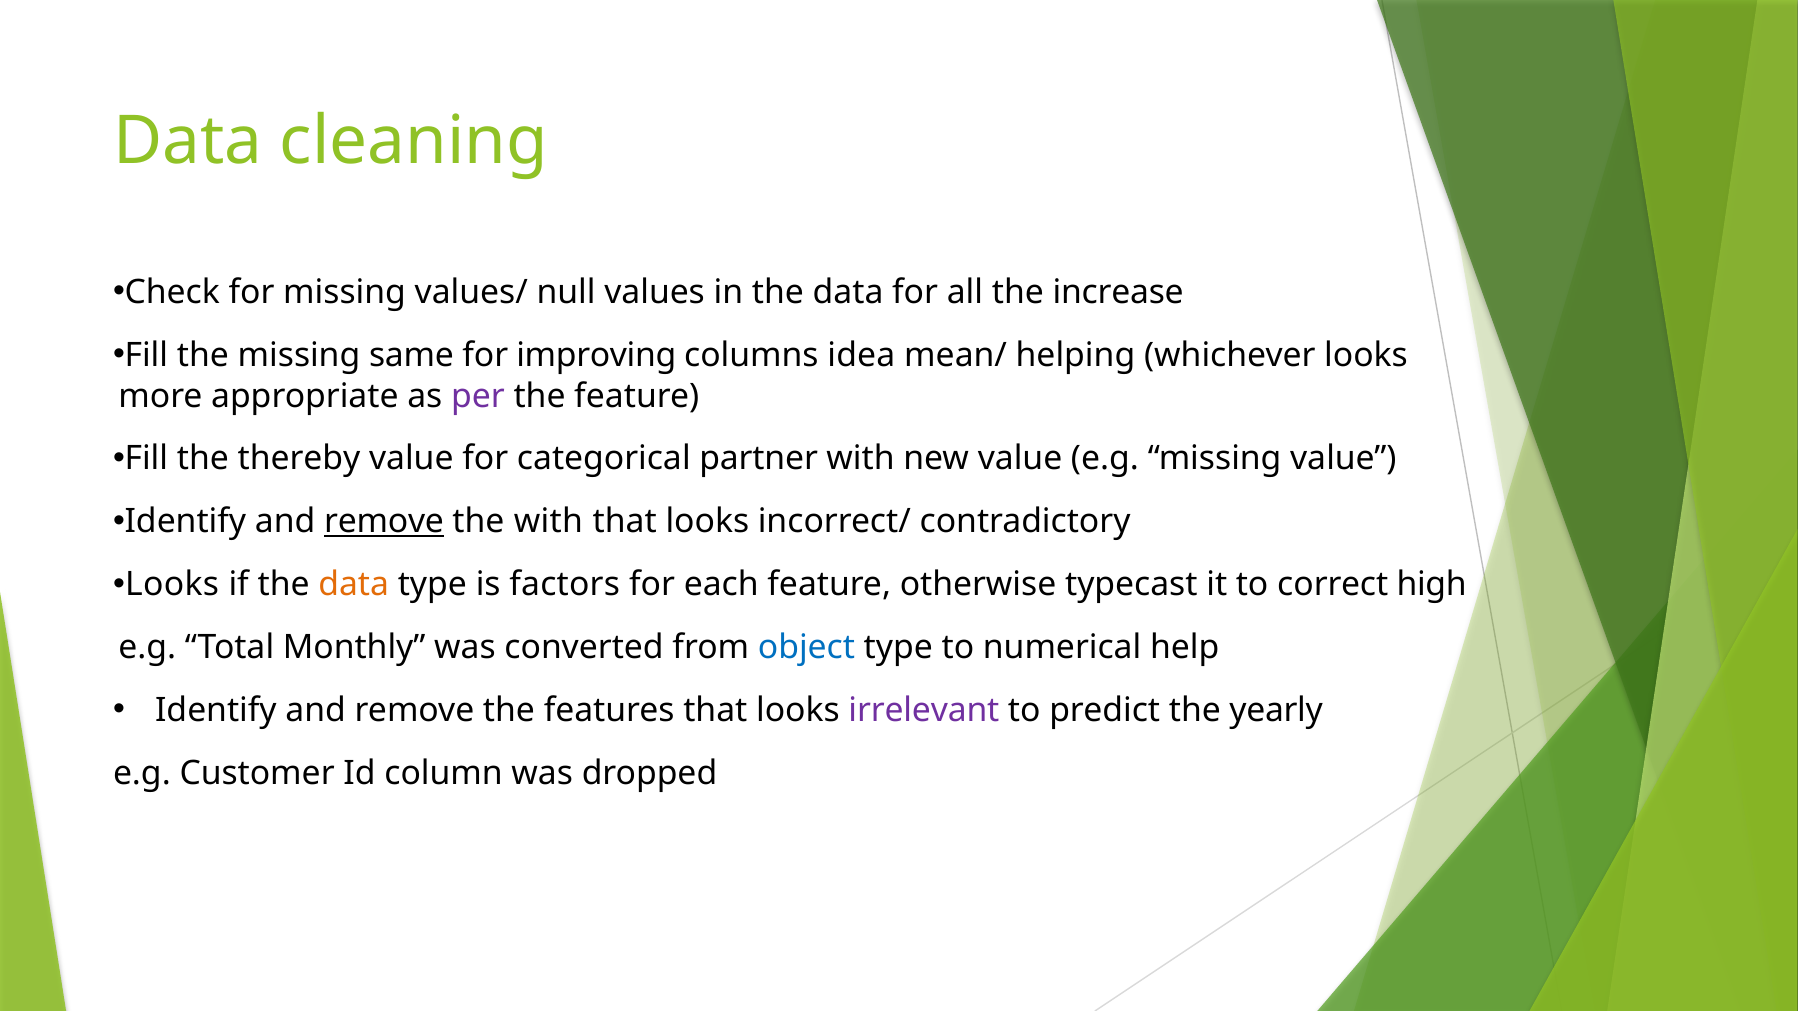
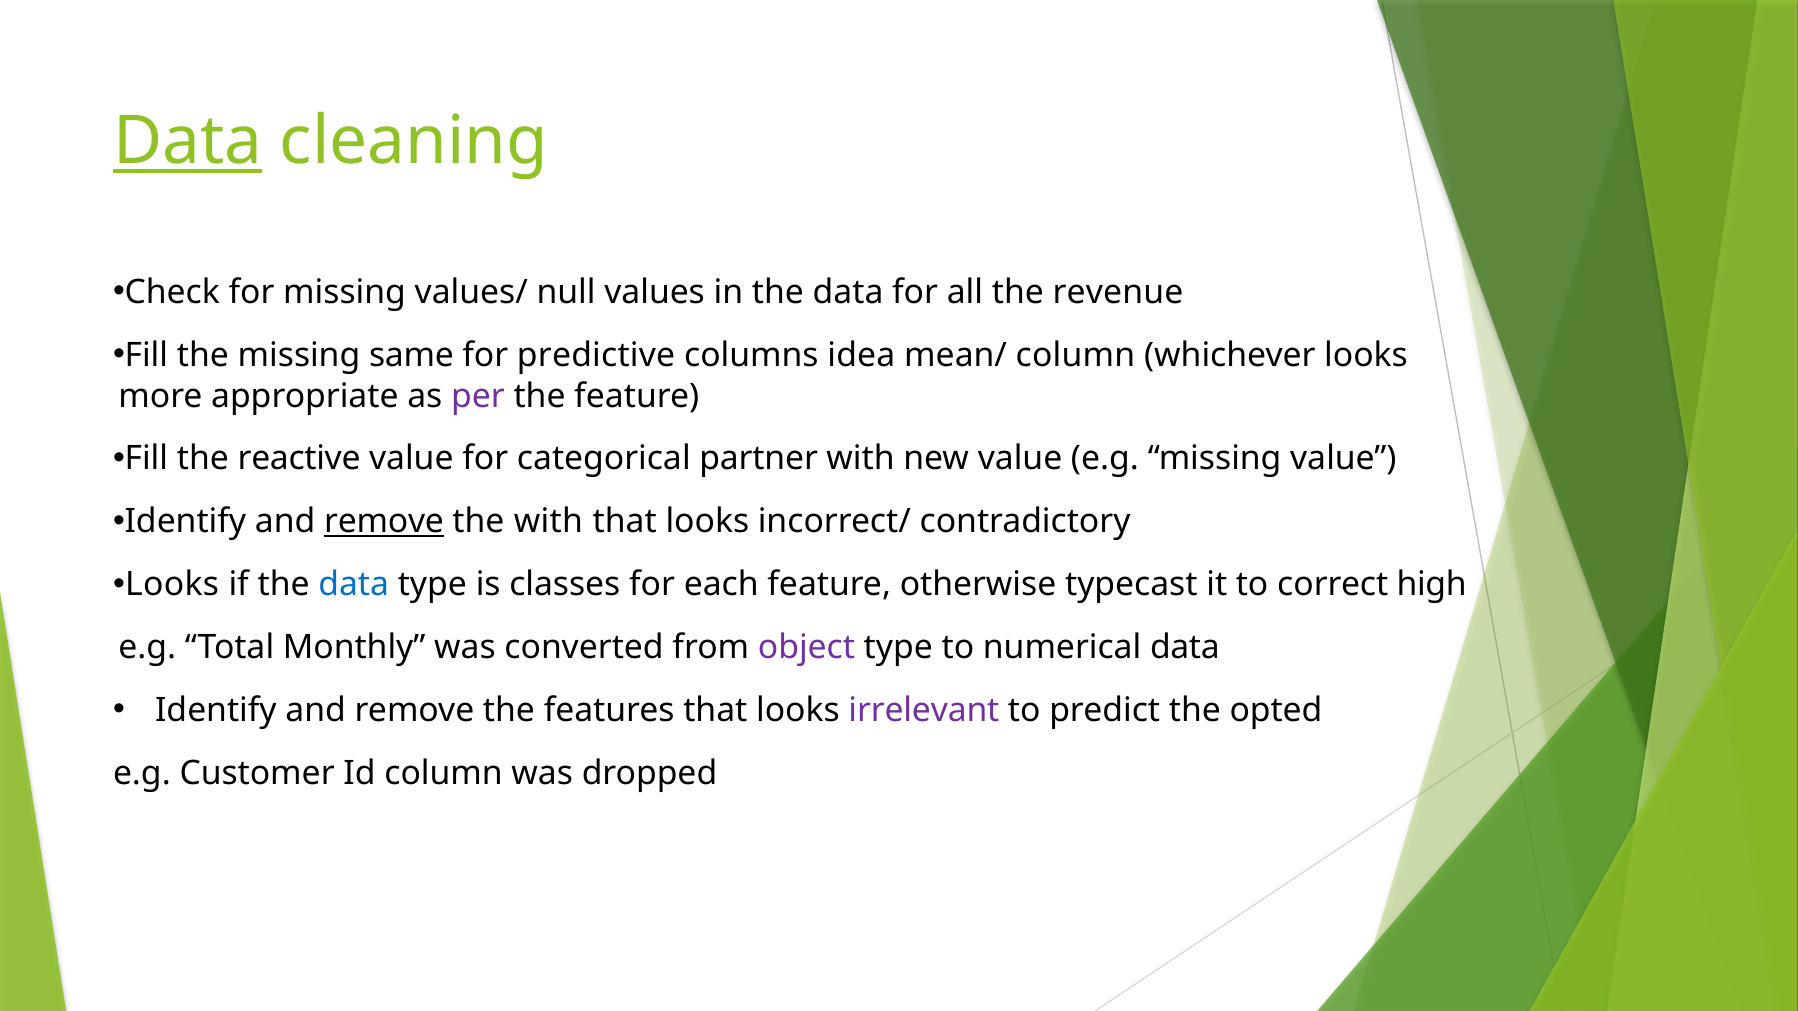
Data underline: none -> present (188, 142)
increase: increase -> revenue (1118, 293)
improving: improving -> predictive (596, 356)
mean/ helping: helping -> column (1075, 356)
thereby: thereby -> reactive (299, 459)
data colour: orange -> blue (354, 585)
factors: factors -> classes (565, 585)
object colour: blue -> purple (807, 648)
numerical help: help -> data (1185, 648)
yearly: yearly -> opted (1276, 711)
